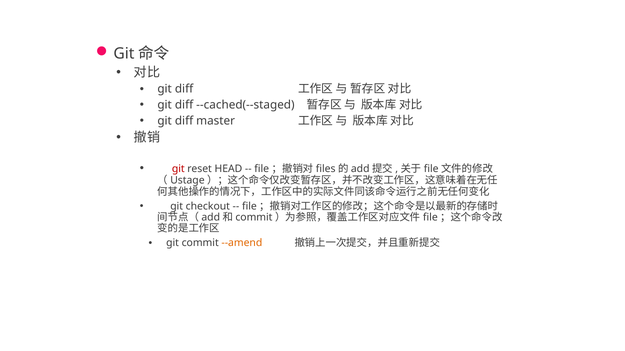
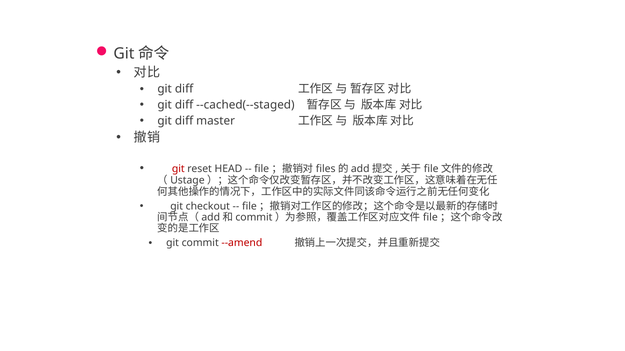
--amend colour: orange -> red (242, 243)
